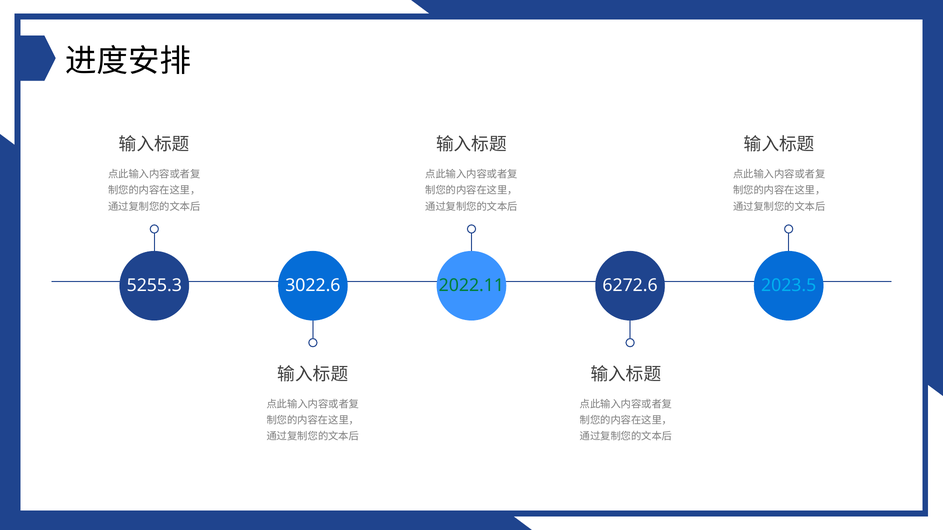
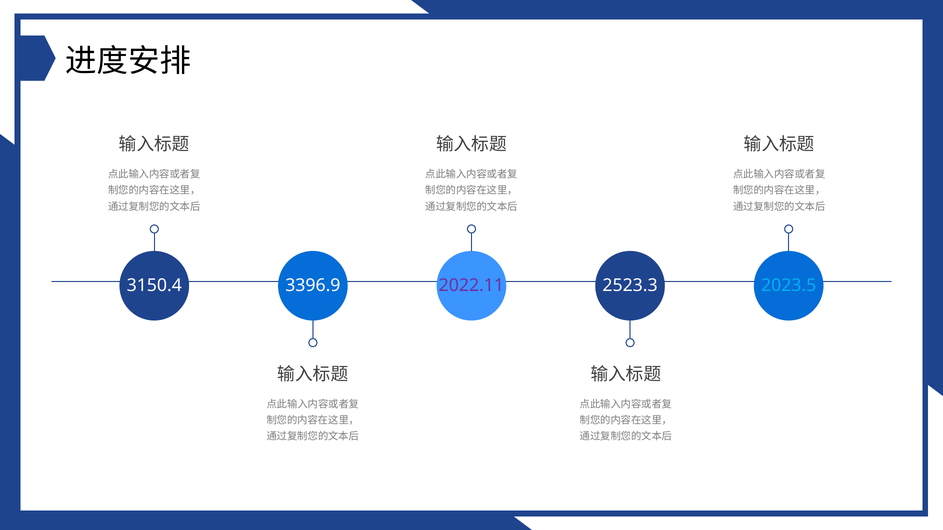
5255.3: 5255.3 -> 3150.4 (154, 286)
3022.6: 3022.6 -> 3396.9 (313, 286)
6272.6: 6272.6 -> 2523.3 (630, 286)
2022.11 colour: green -> purple (471, 286)
